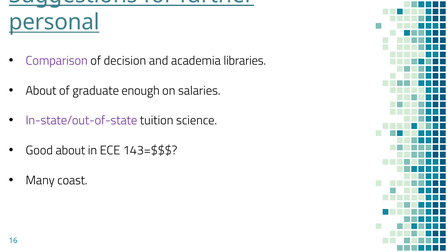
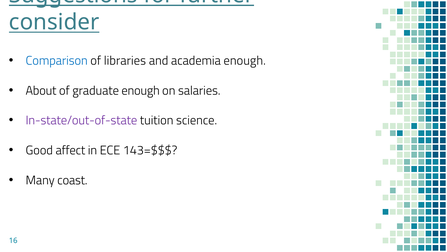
personal: personal -> consider (54, 22)
Comparison colour: purple -> blue (57, 61)
decision: decision -> libraries (125, 61)
academia libraries: libraries -> enough (245, 61)
Good about: about -> affect (70, 150)
